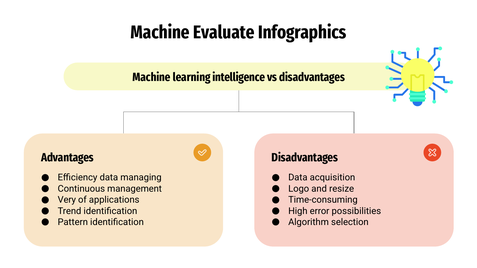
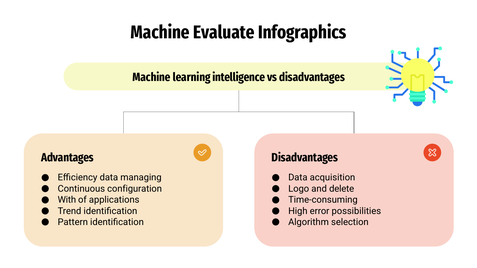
management: management -> configuration (135, 189)
resize: resize -> delete (342, 189)
Very: Very -> With (67, 200)
